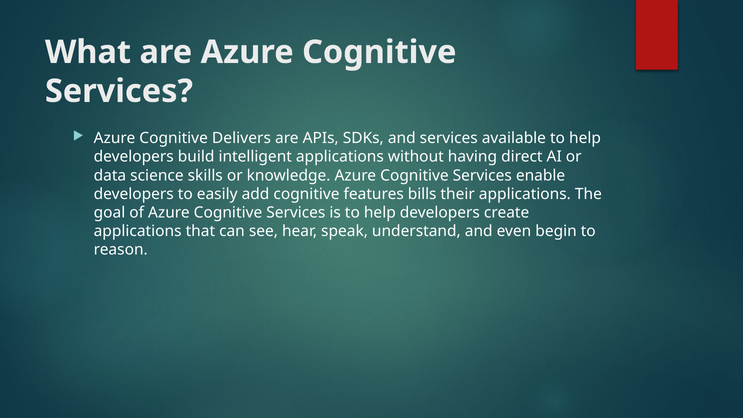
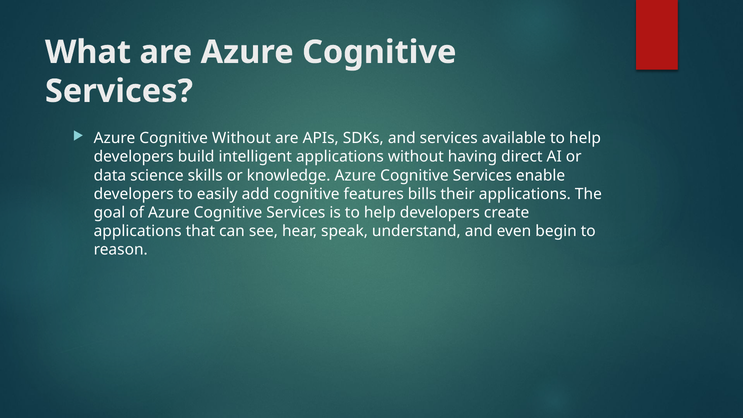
Cognitive Delivers: Delivers -> Without (241, 138)
